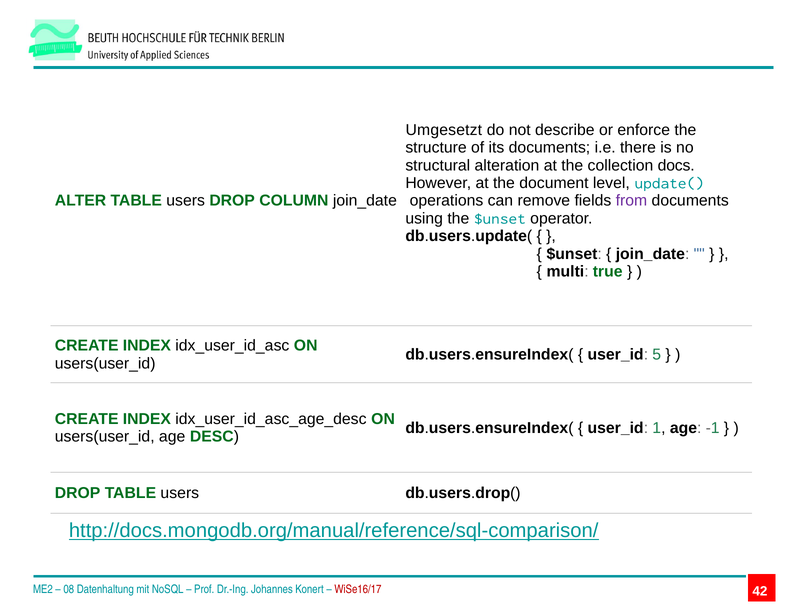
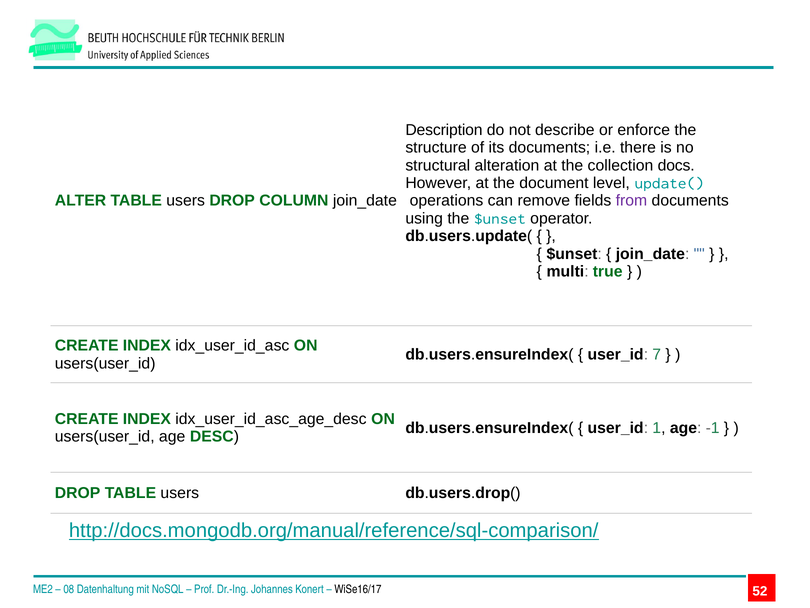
Umgesetzt: Umgesetzt -> Description (444, 130)
5: 5 -> 7 (657, 354)
WiSe16/17 colour: red -> black (358, 589)
42: 42 -> 52 (760, 591)
